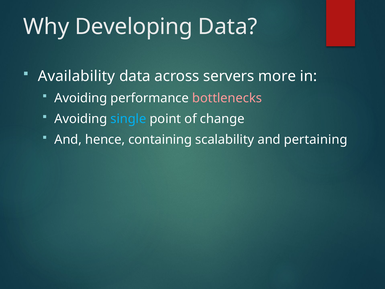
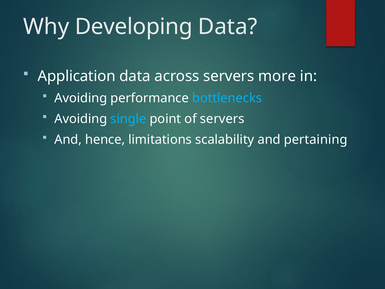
Availability: Availability -> Application (77, 76)
bottlenecks colour: pink -> light blue (227, 98)
of change: change -> servers (222, 119)
containing: containing -> limitations (160, 139)
